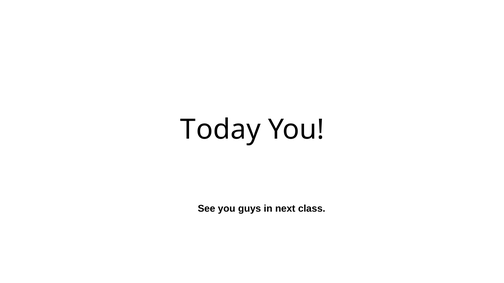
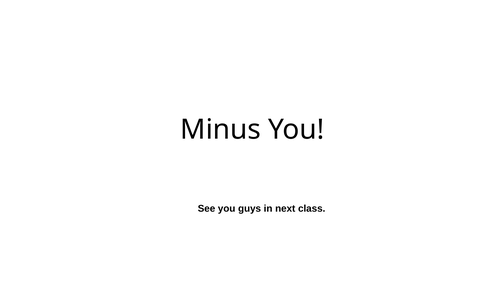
Today: Today -> Minus (221, 130)
